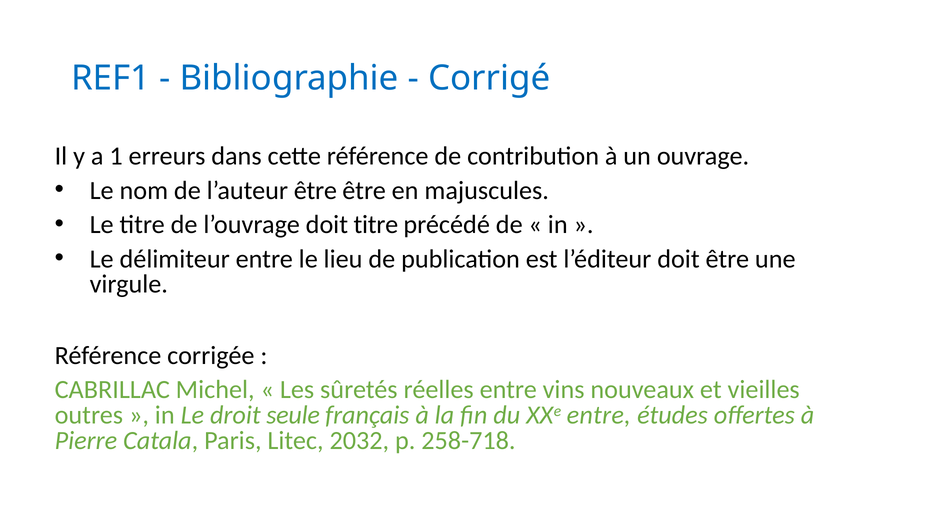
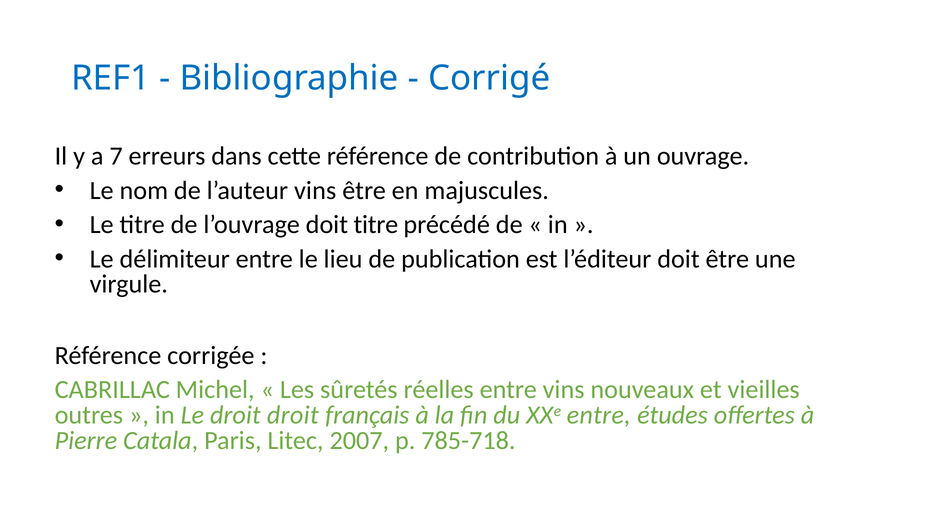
1: 1 -> 7 (116, 156)
l’auteur être: être -> vins (315, 191)
droit seule: seule -> droit (293, 416)
2032: 2032 -> 2007 (359, 441)
258-718: 258-718 -> 785-718 (468, 441)
